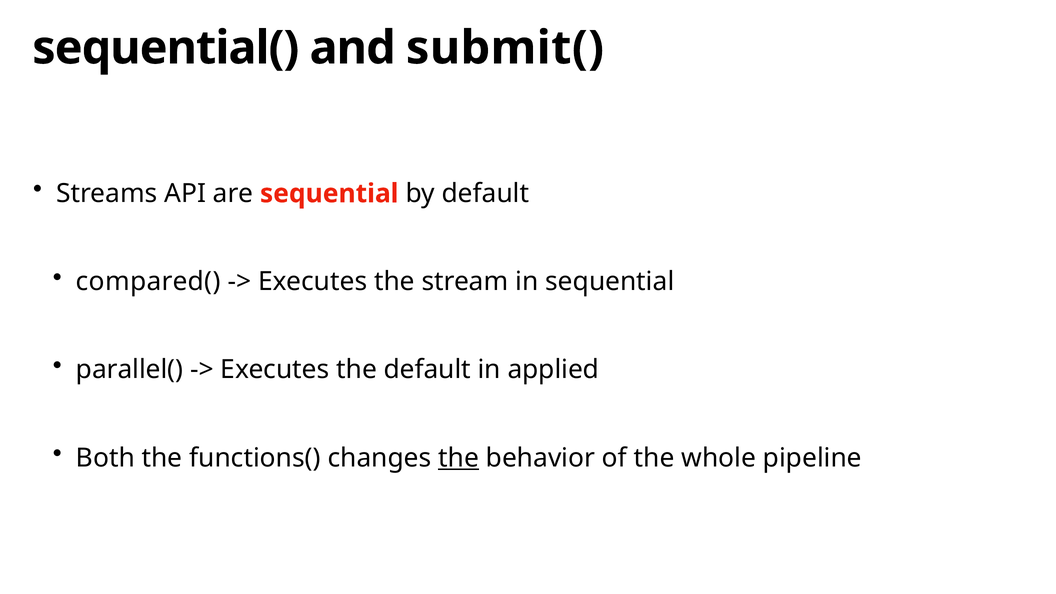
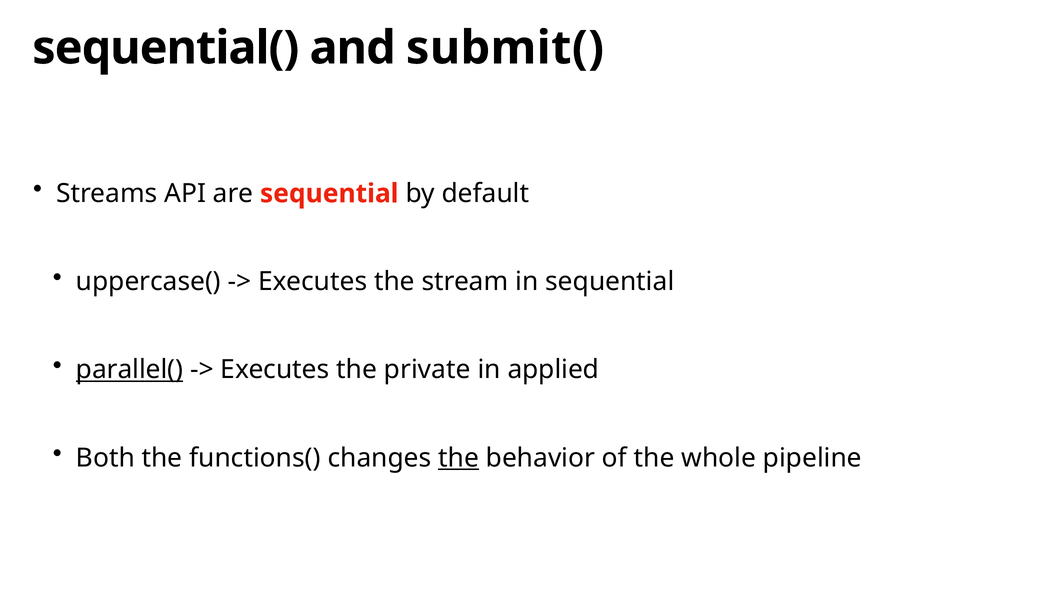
compared(: compared( -> uppercase( (148, 282)
parallel( underline: none -> present (130, 370)
the default: default -> private (427, 370)
